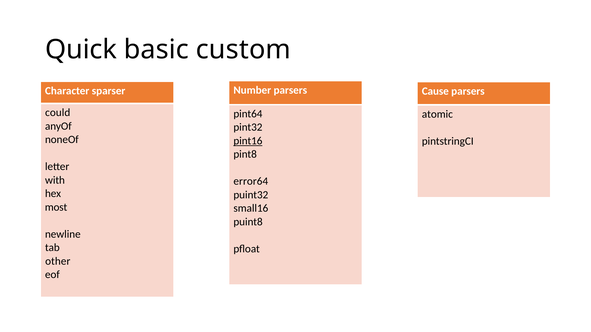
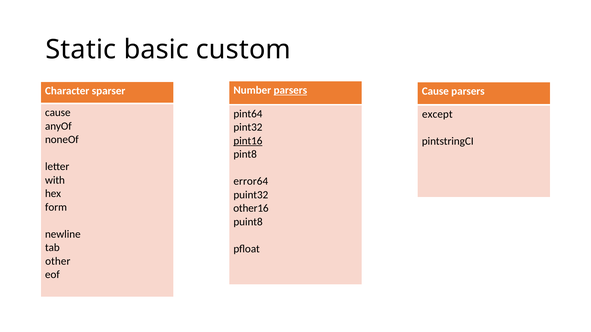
Quick: Quick -> Static (81, 50)
parsers underline: none -> present (290, 90)
could: could -> cause (58, 113)
atomic: atomic -> except (437, 114)
most: most -> form (56, 207)
small16: small16 -> other16 (251, 209)
